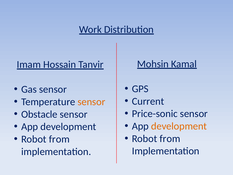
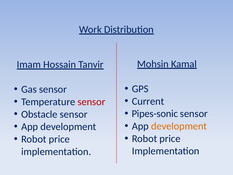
sensor colour: orange -> red (91, 102)
Price-sonic: Price-sonic -> Pipes-sonic (155, 114)
from: from -> price (170, 138)
from: from -> price (59, 139)
